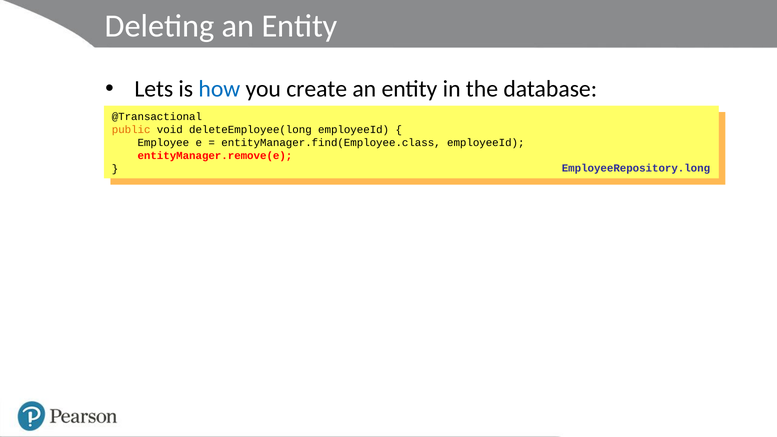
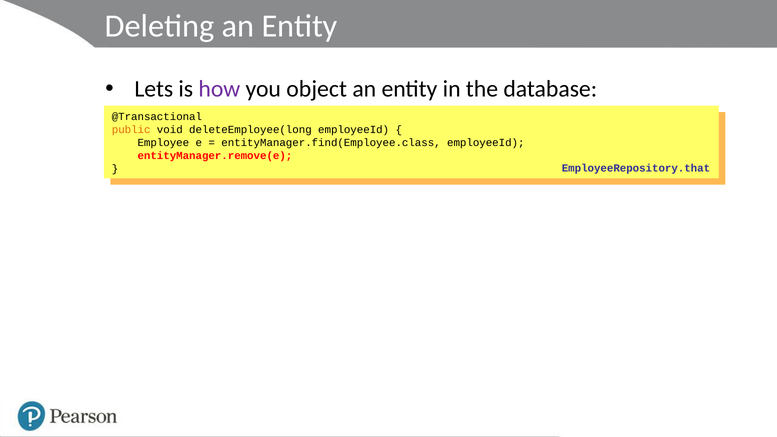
how colour: blue -> purple (219, 89)
create: create -> object (317, 89)
EmployeeRepository.long: EmployeeRepository.long -> EmployeeRepository.that (636, 168)
